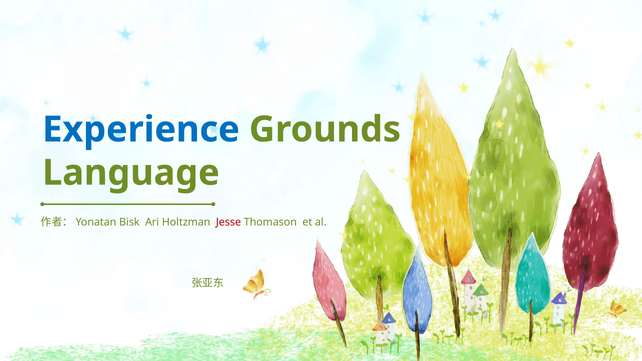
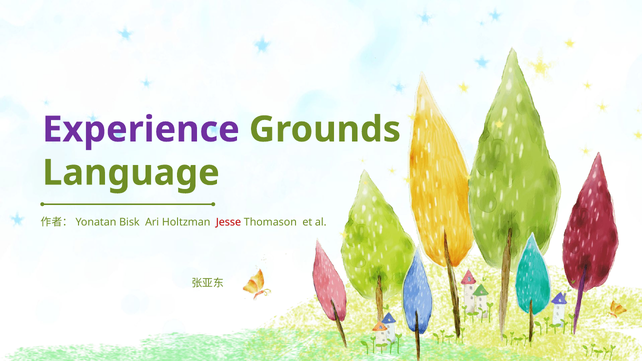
Experience colour: blue -> purple (141, 130)
